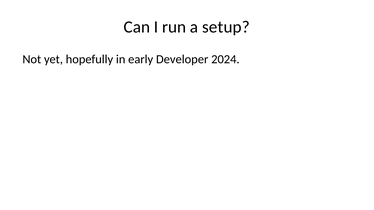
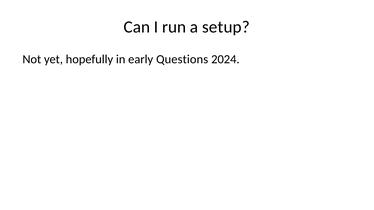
Developer: Developer -> Questions (182, 59)
